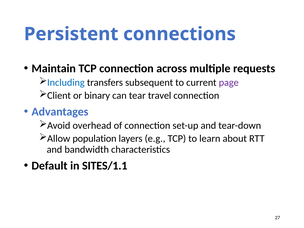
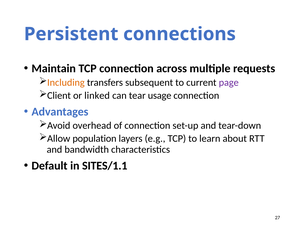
Including colour: blue -> orange (66, 83)
binary: binary -> linked (97, 96)
travel: travel -> usage (160, 96)
